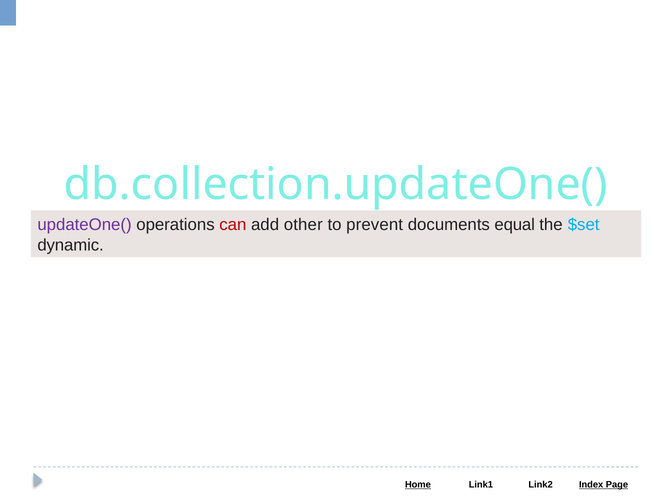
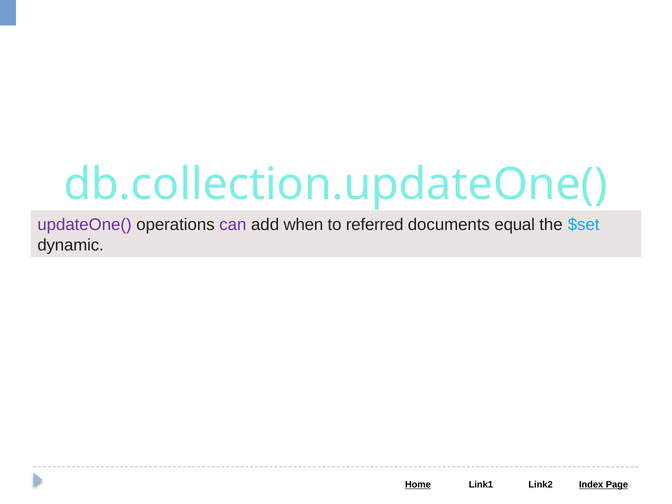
can colour: red -> purple (233, 225)
other: other -> when (303, 225)
prevent: prevent -> referred (375, 225)
